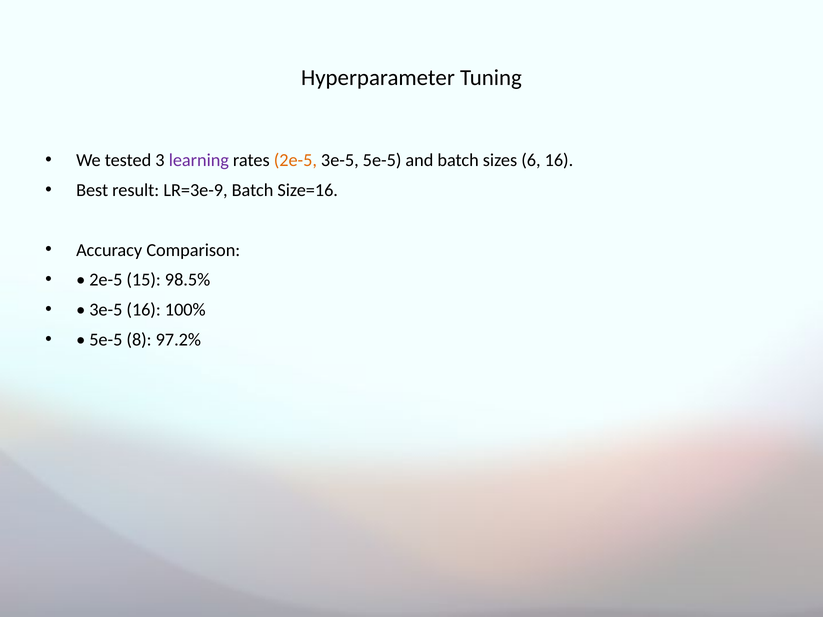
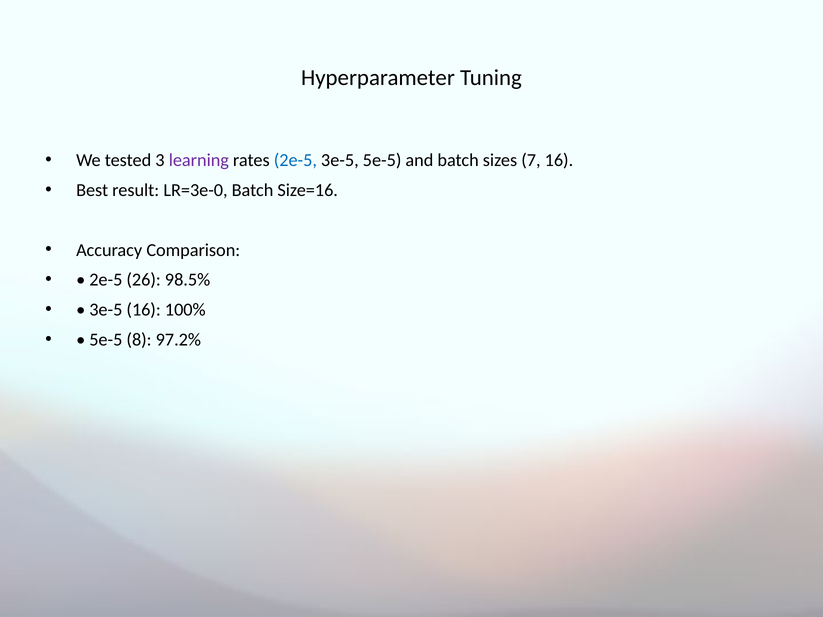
2e-5 colour: orange -> blue (295, 160)
6: 6 -> 7 (531, 160)
LR=3e-9: LR=3e-9 -> LR=3e-0 (196, 190)
15: 15 -> 26 (144, 280)
